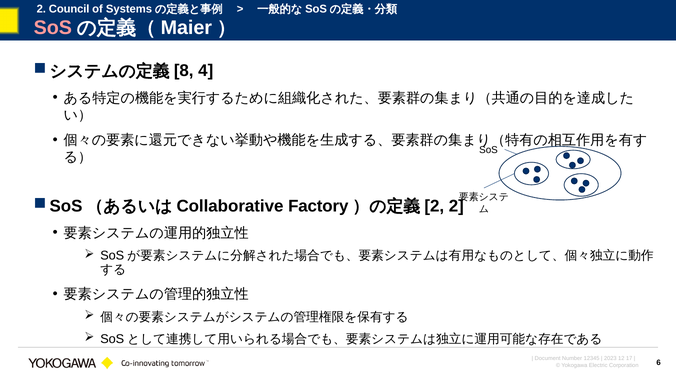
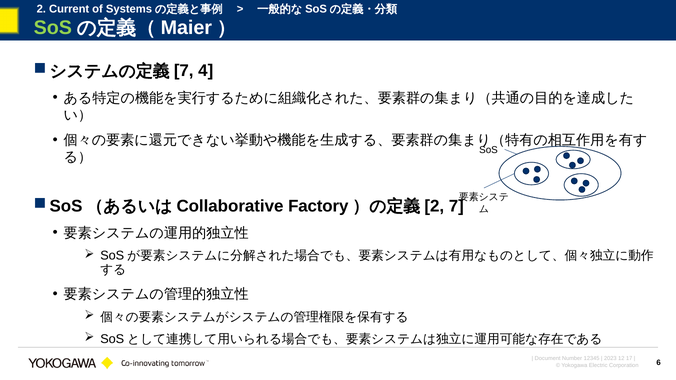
Council: Council -> Current (69, 9)
SoS colour: pink -> light green (53, 28)
8: 8 -> 7 (184, 71)
2 2: 2 -> 7 (456, 206)
